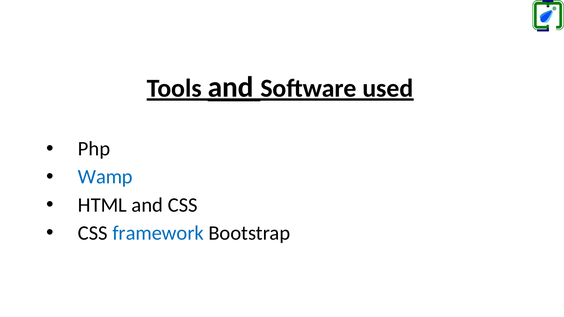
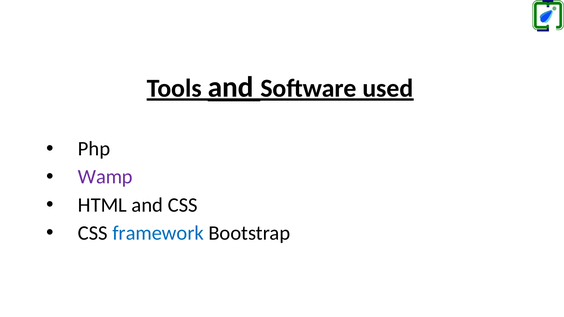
Wamp colour: blue -> purple (105, 177)
